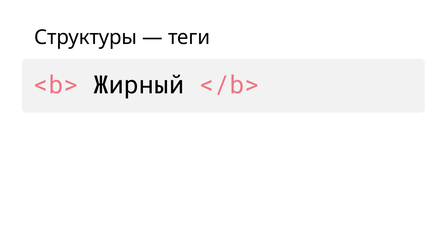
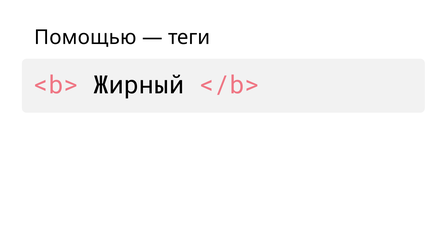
Структуры: Структуры -> Помощью (85, 38)
